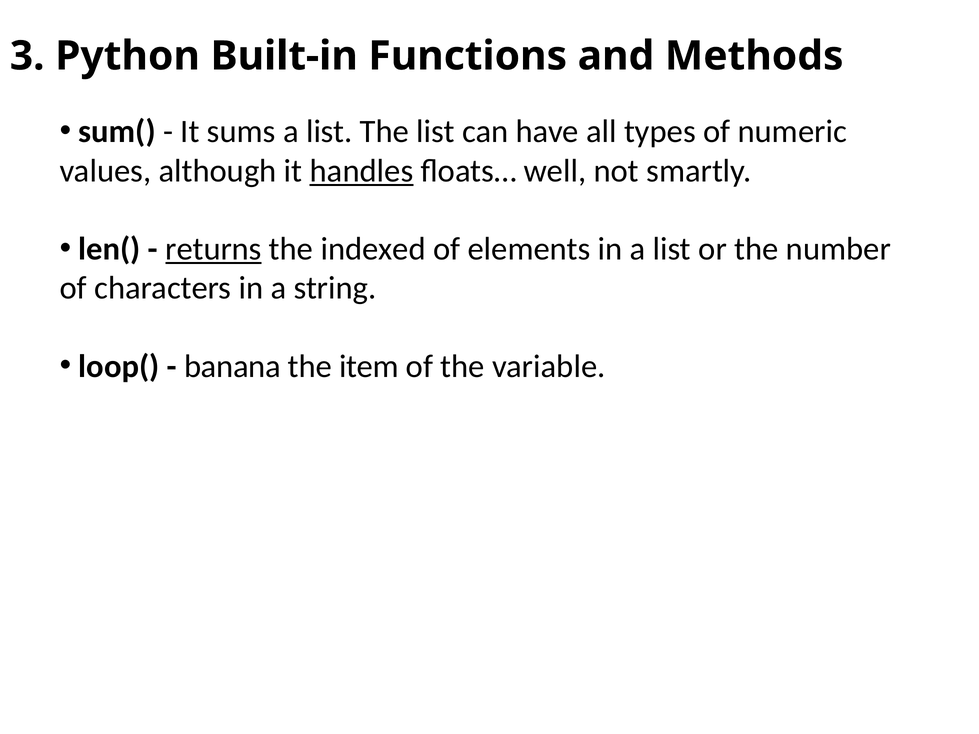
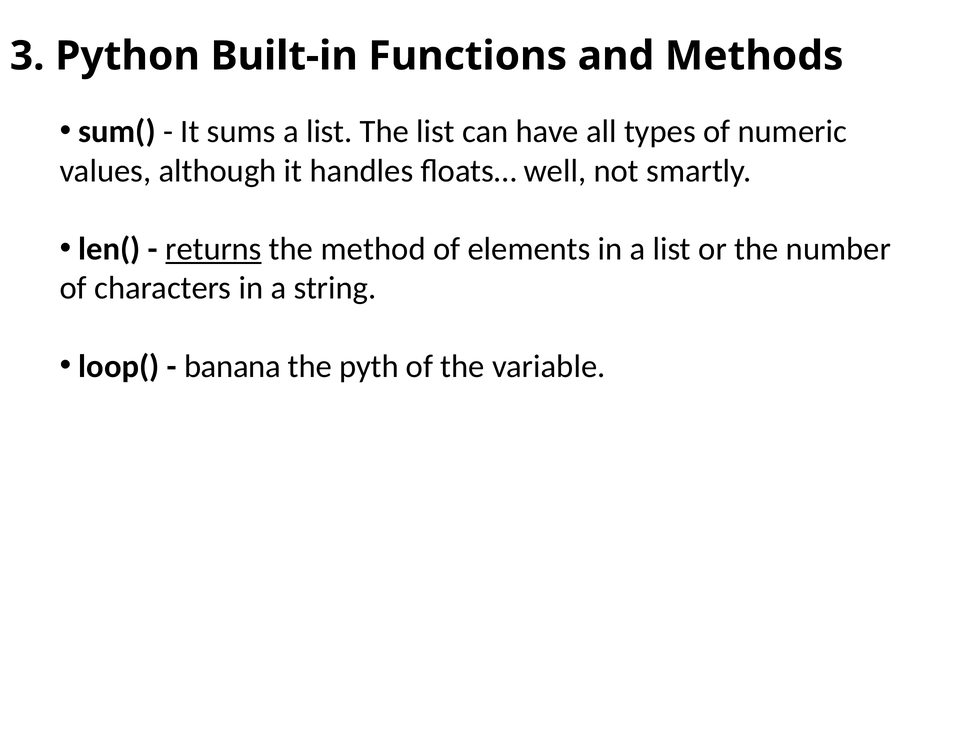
handles underline: present -> none (361, 171)
indexed: indexed -> method (373, 249)
item: item -> pyth (369, 367)
